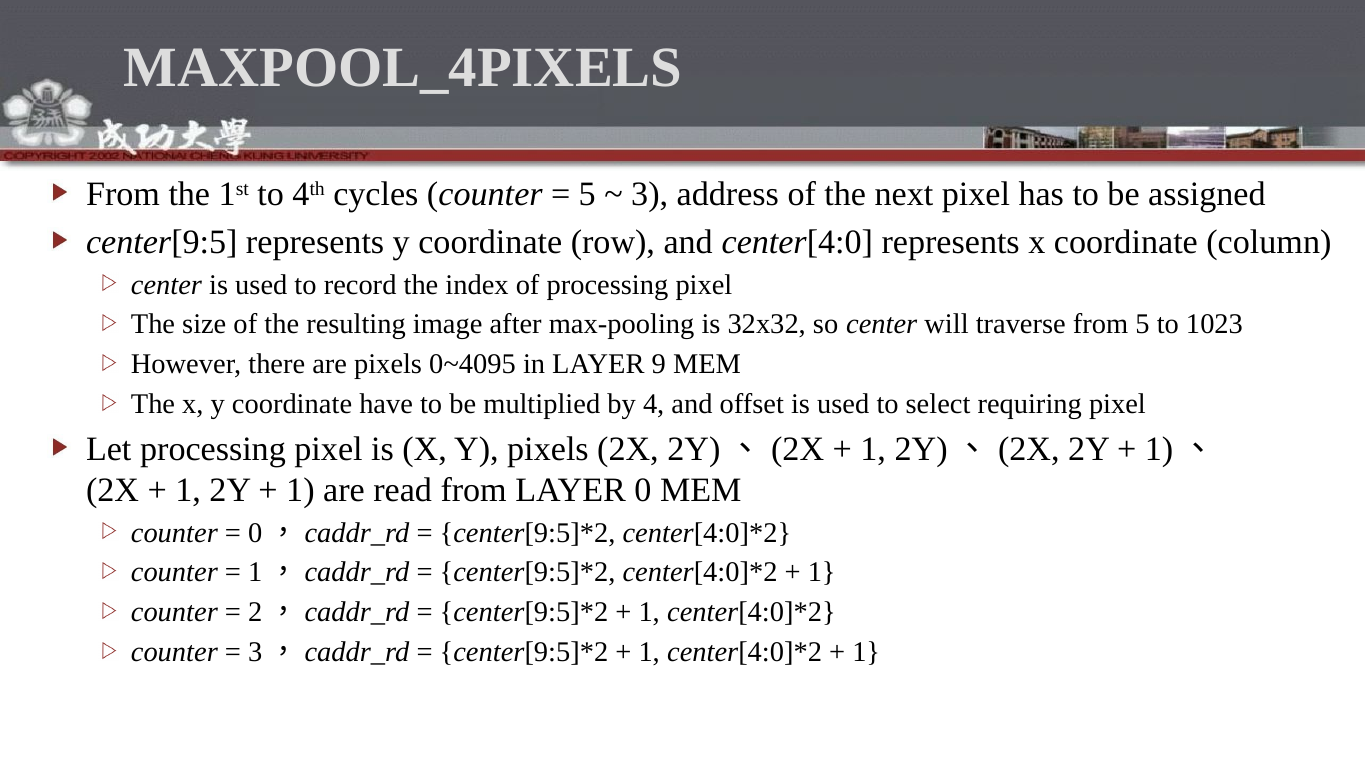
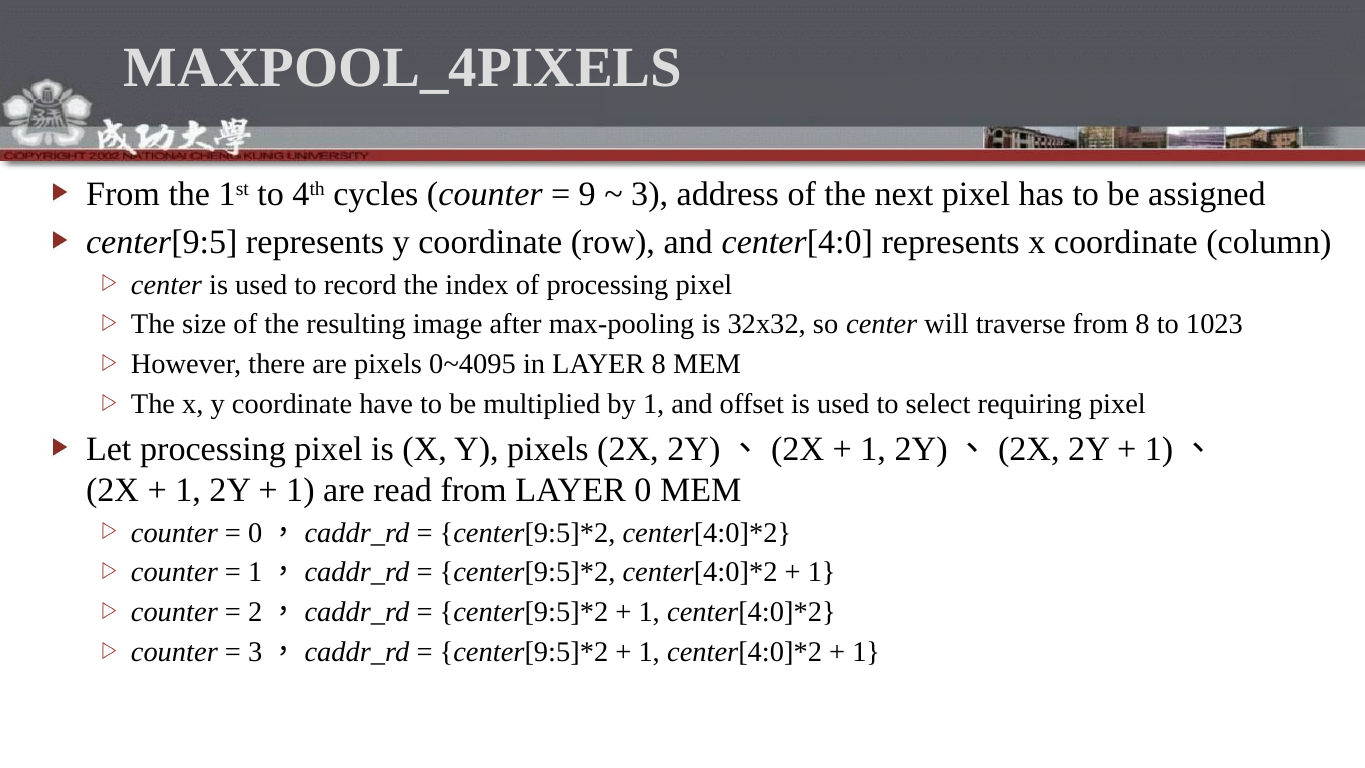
5: 5 -> 9 (587, 194)
from 5: 5 -> 8 (1142, 324)
LAYER 9: 9 -> 8 (659, 364)
by 4: 4 -> 1 (654, 404)
